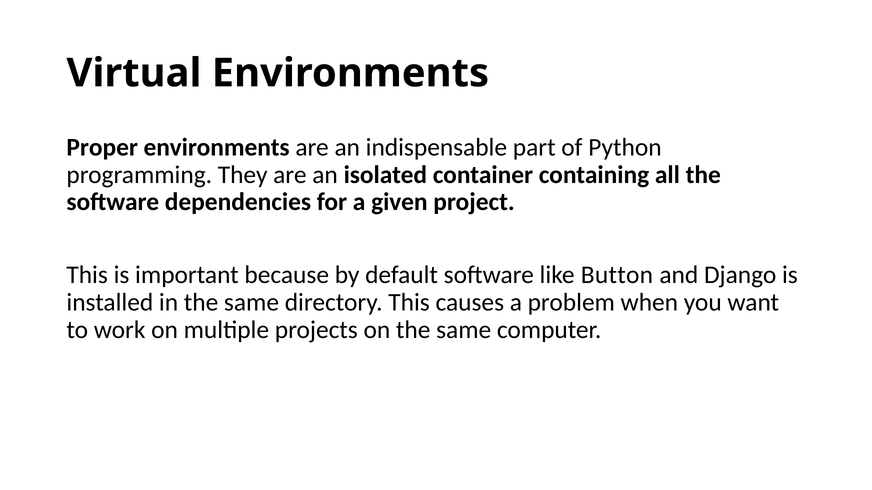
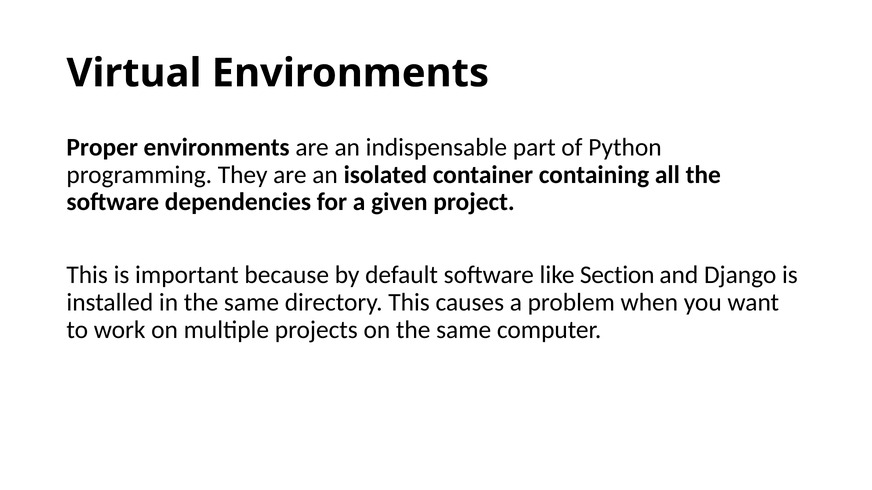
Button: Button -> Section (617, 275)
